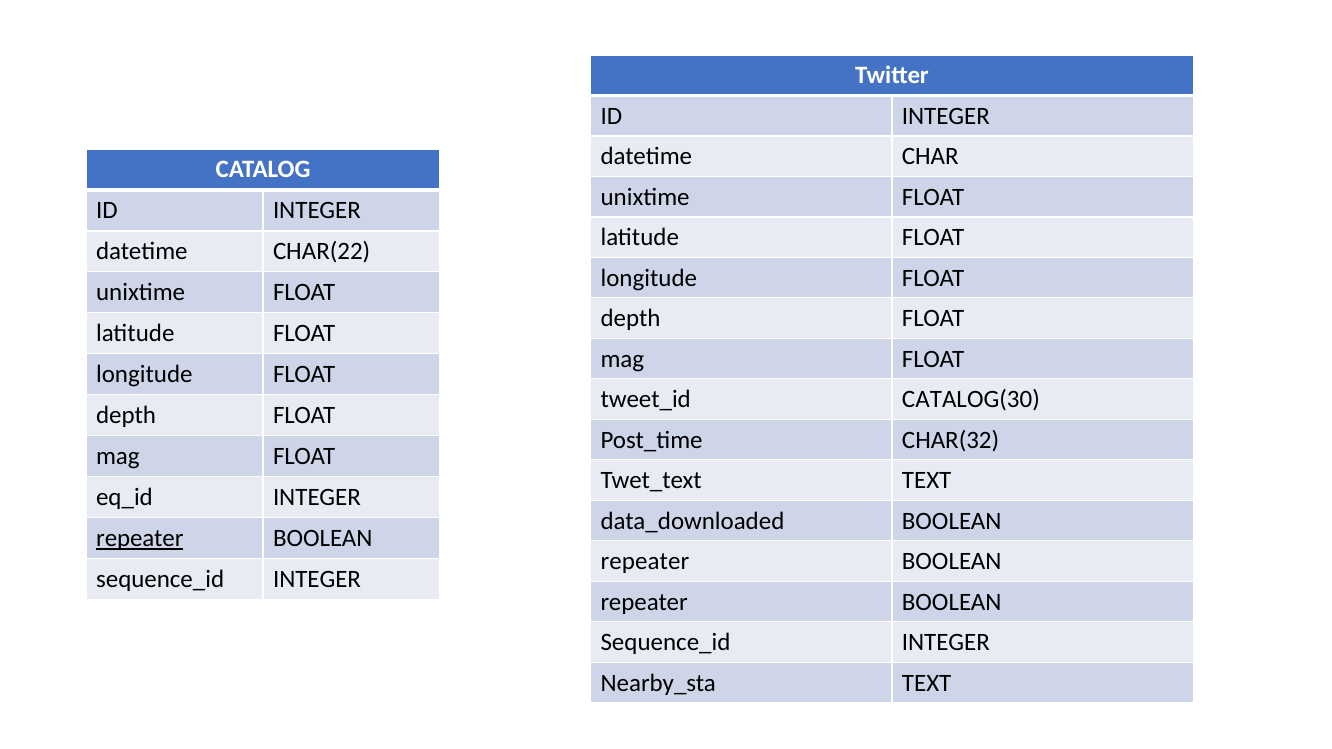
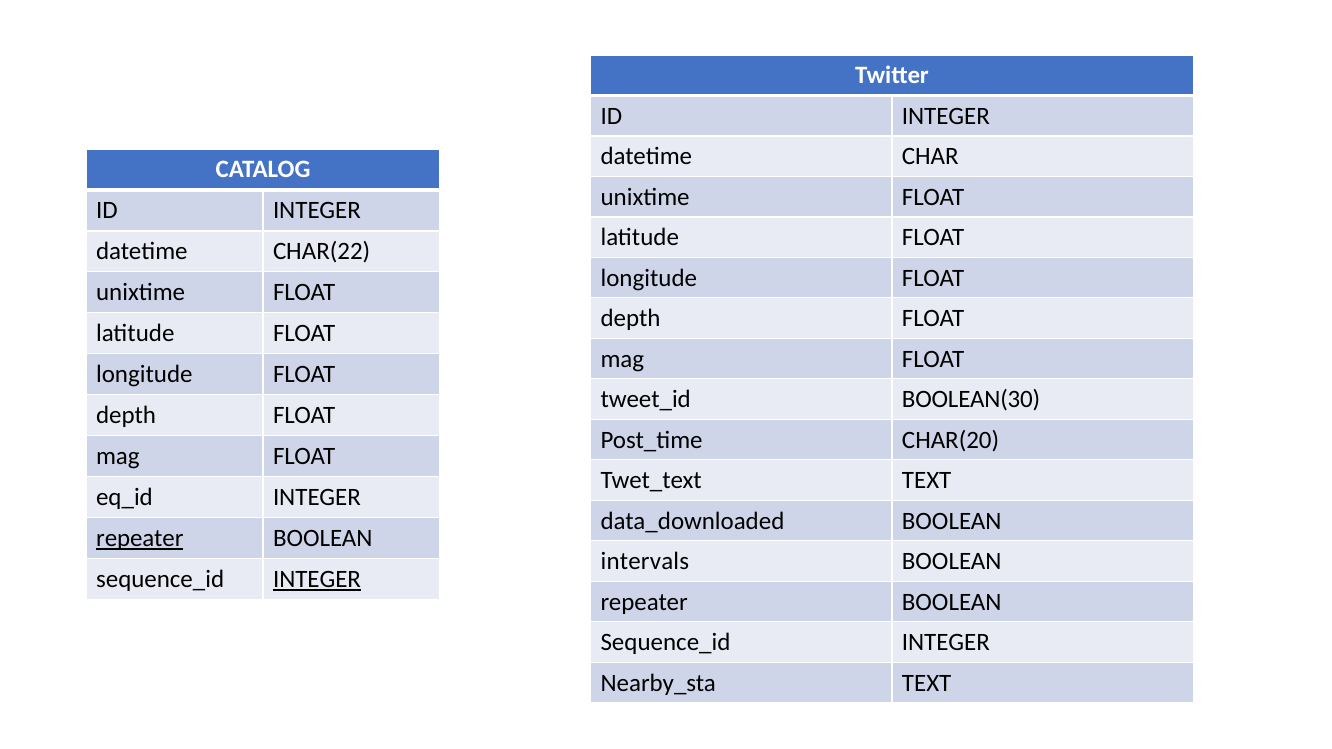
CATALOG(30: CATALOG(30 -> BOOLEAN(30 (971, 400)
CHAR(32: CHAR(32 -> CHAR(20 (951, 440)
repeater: repeater -> intervals (645, 562)
INTEGER underline: none -> present (317, 579)
